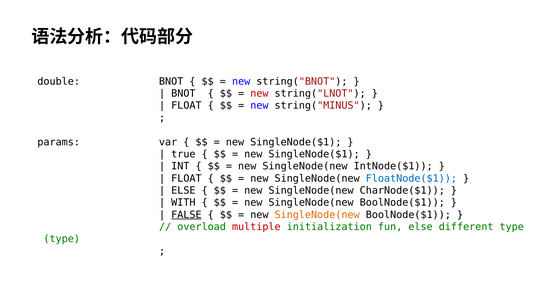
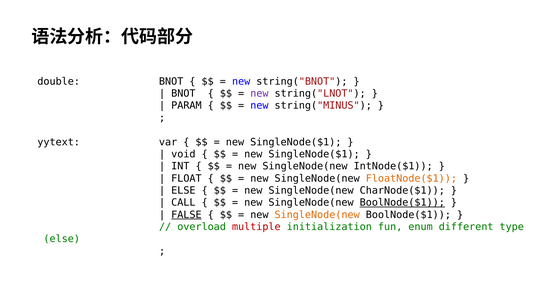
new colour: red -> purple (259, 94)
FLOAT: FLOAT -> PARAM (186, 106)
params: params -> yytext (59, 142)
true: true -> void (183, 154)
FloatNode($1 colour: blue -> orange (411, 178)
WITH: WITH -> CALL (183, 203)
BoolNode($1 underline: none -> present (402, 203)
fun else: else -> enum (421, 227)
type: type -> else (62, 239)
